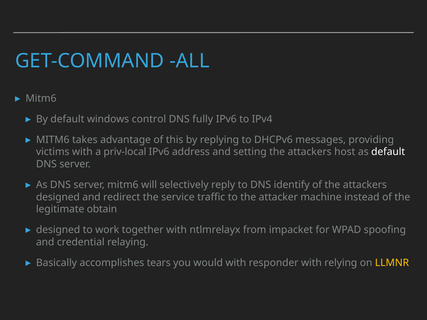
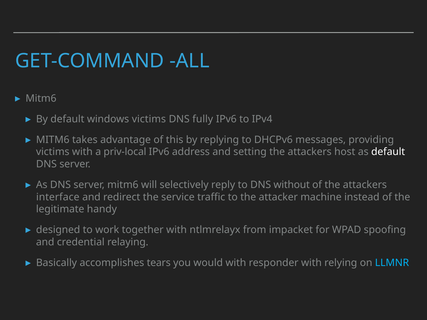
windows control: control -> victims (149, 119)
identify: identify -> without (292, 185)
designed: designed -> interface (58, 197)
obtain: obtain -> handy (102, 209)
LLMNR colour: yellow -> light blue (392, 263)
